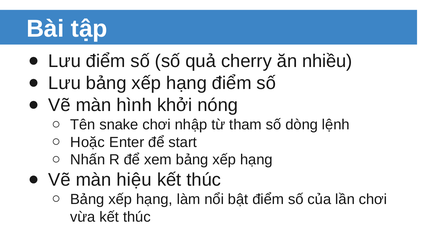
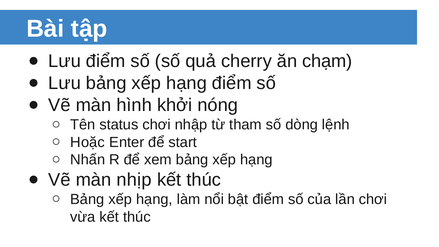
nhiều: nhiều -> chạm (327, 61)
snake: snake -> status (119, 125)
hiệu: hiệu -> nhịp (134, 180)
